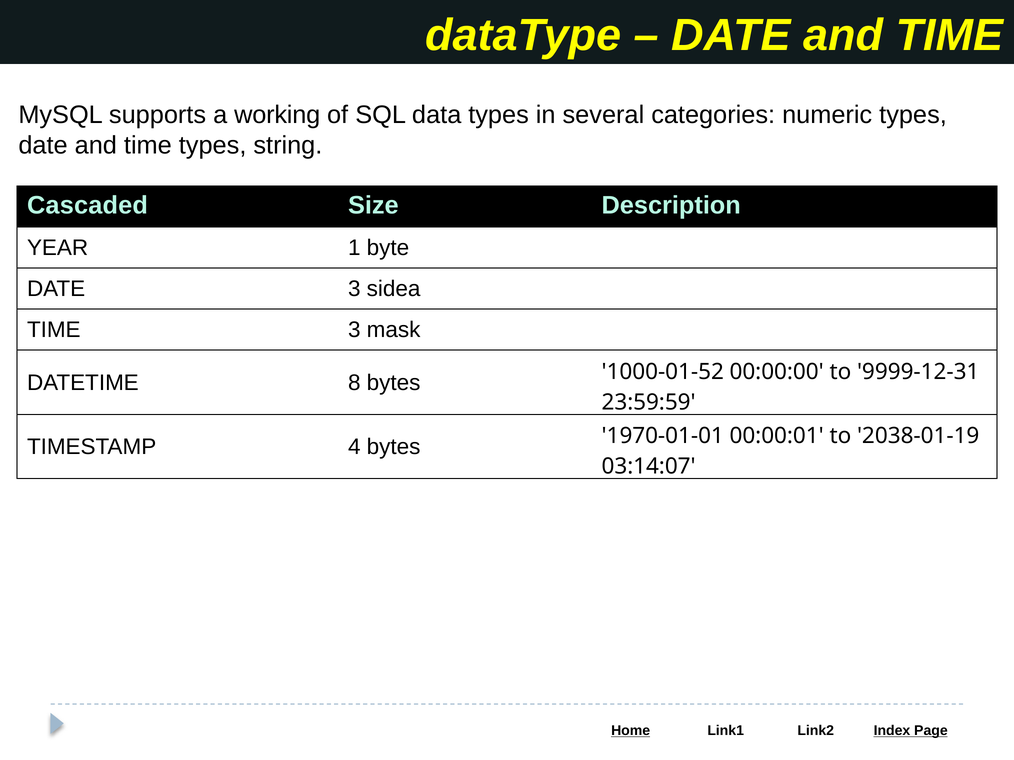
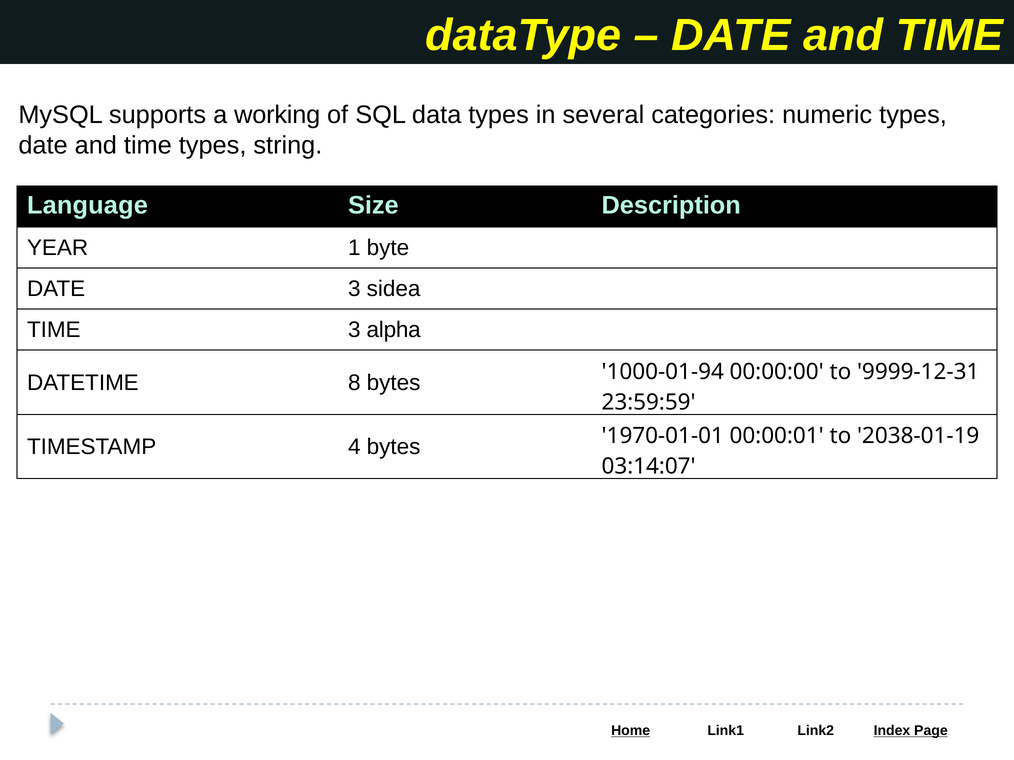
Cascaded: Cascaded -> Language (87, 206)
mask: mask -> alpha (394, 330)
1000-01-52: 1000-01-52 -> 1000-01-94 (663, 372)
